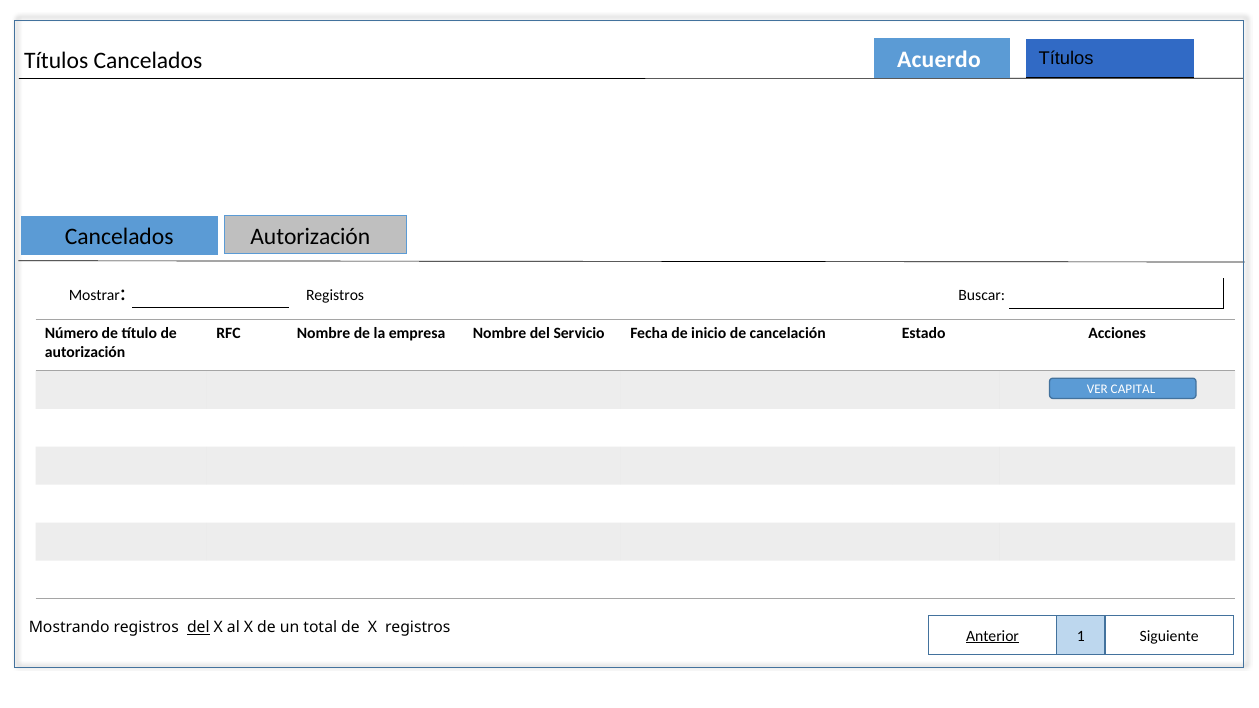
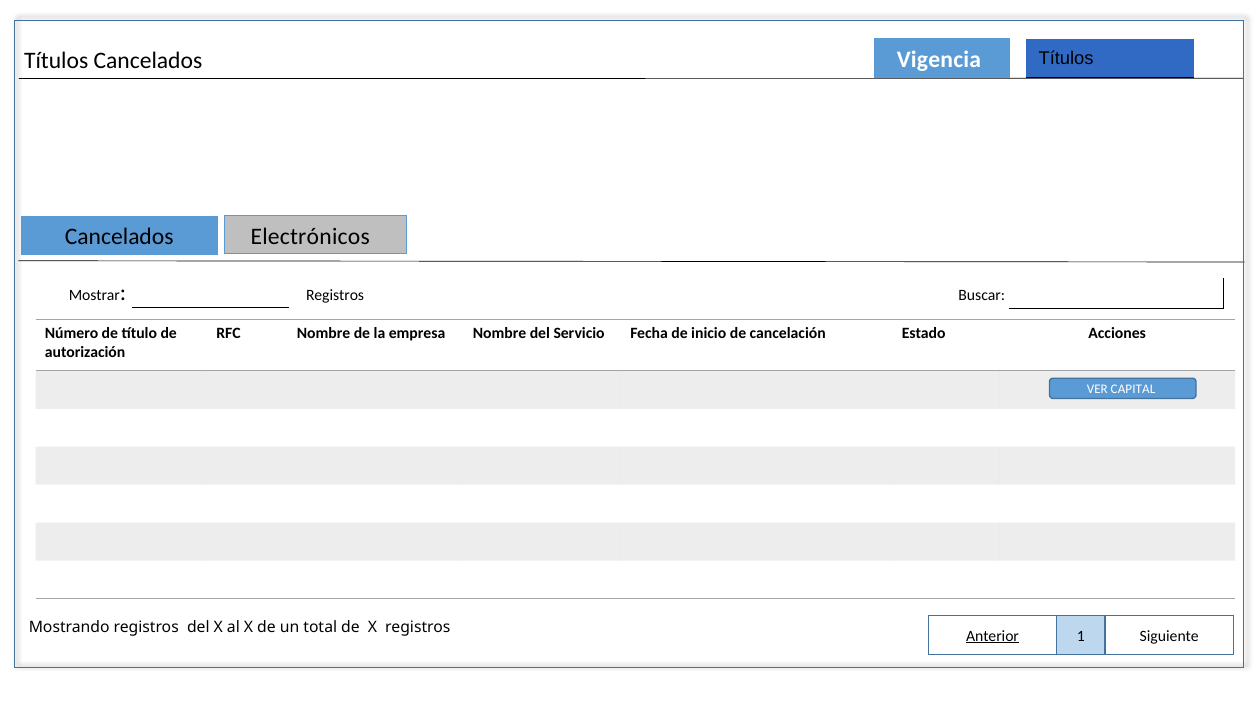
Acuerdo: Acuerdo -> Vigencia (939, 60)
Cancelados Autorización: Autorización -> Electrónicos (310, 236)
del underline: present -> none (198, 628)
